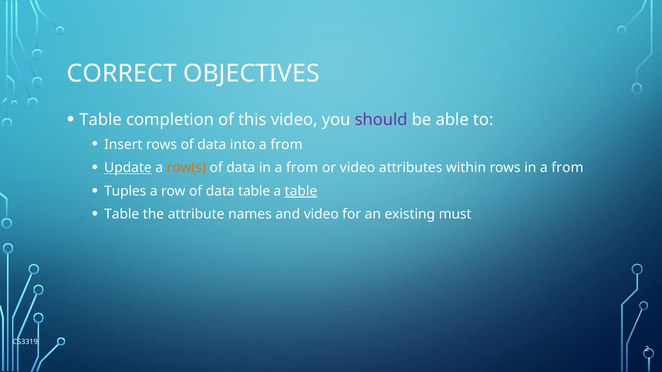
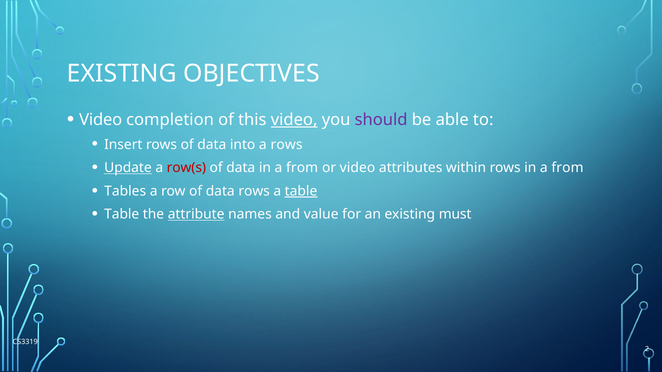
CORRECT: CORRECT -> EXISTING (122, 74)
Table: Table -> Video (101, 120)
video underline: none -> present (294, 120)
into a from: from -> rows (287, 145)
row(s colour: orange -> red (186, 168)
Tuples: Tuples -> Tables (125, 191)
data table: table -> rows (254, 191)
attribute underline: none -> present (196, 215)
and video: video -> value (321, 215)
